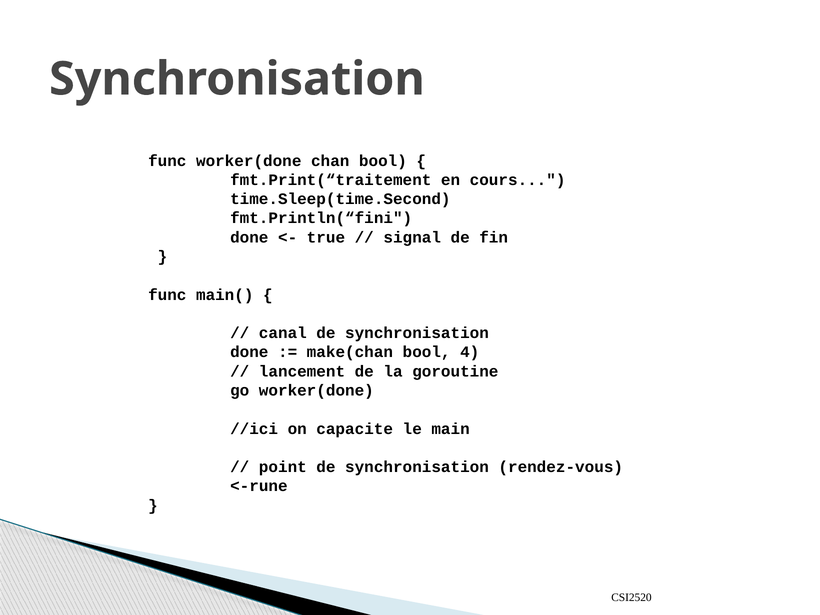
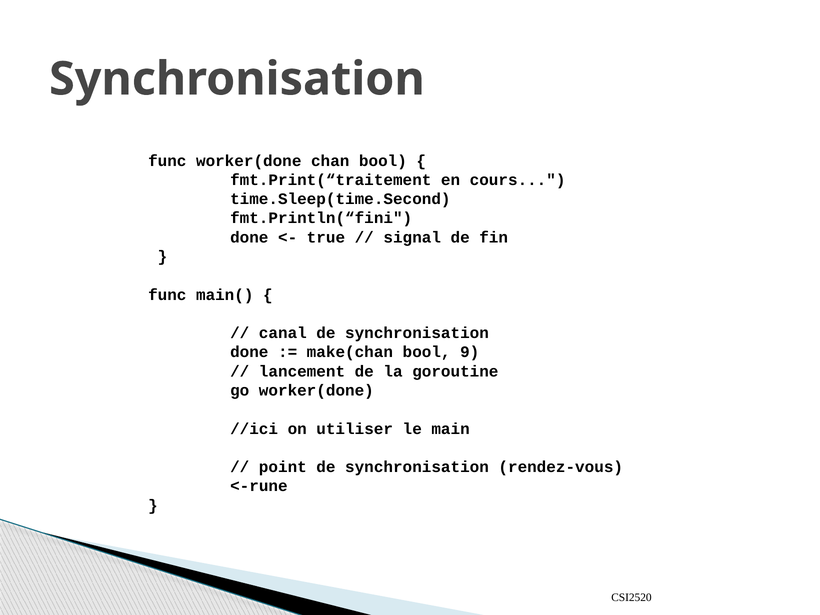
4: 4 -> 9 (470, 352)
capacite: capacite -> utiliser (355, 429)
